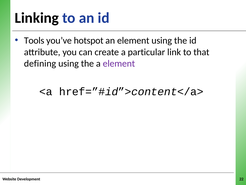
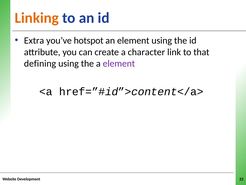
Linking colour: black -> orange (37, 18)
Tools: Tools -> Extra (34, 40)
particular: particular -> character (146, 52)
